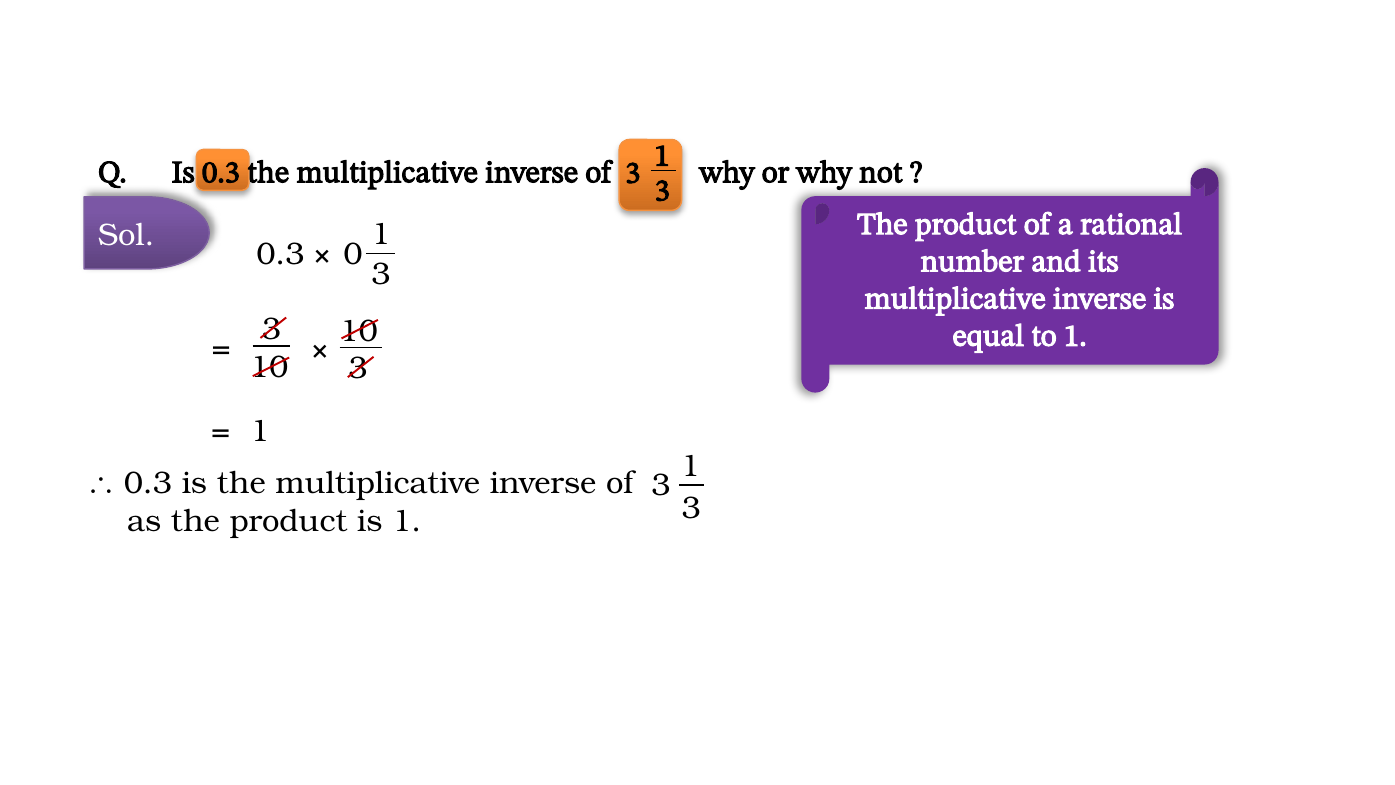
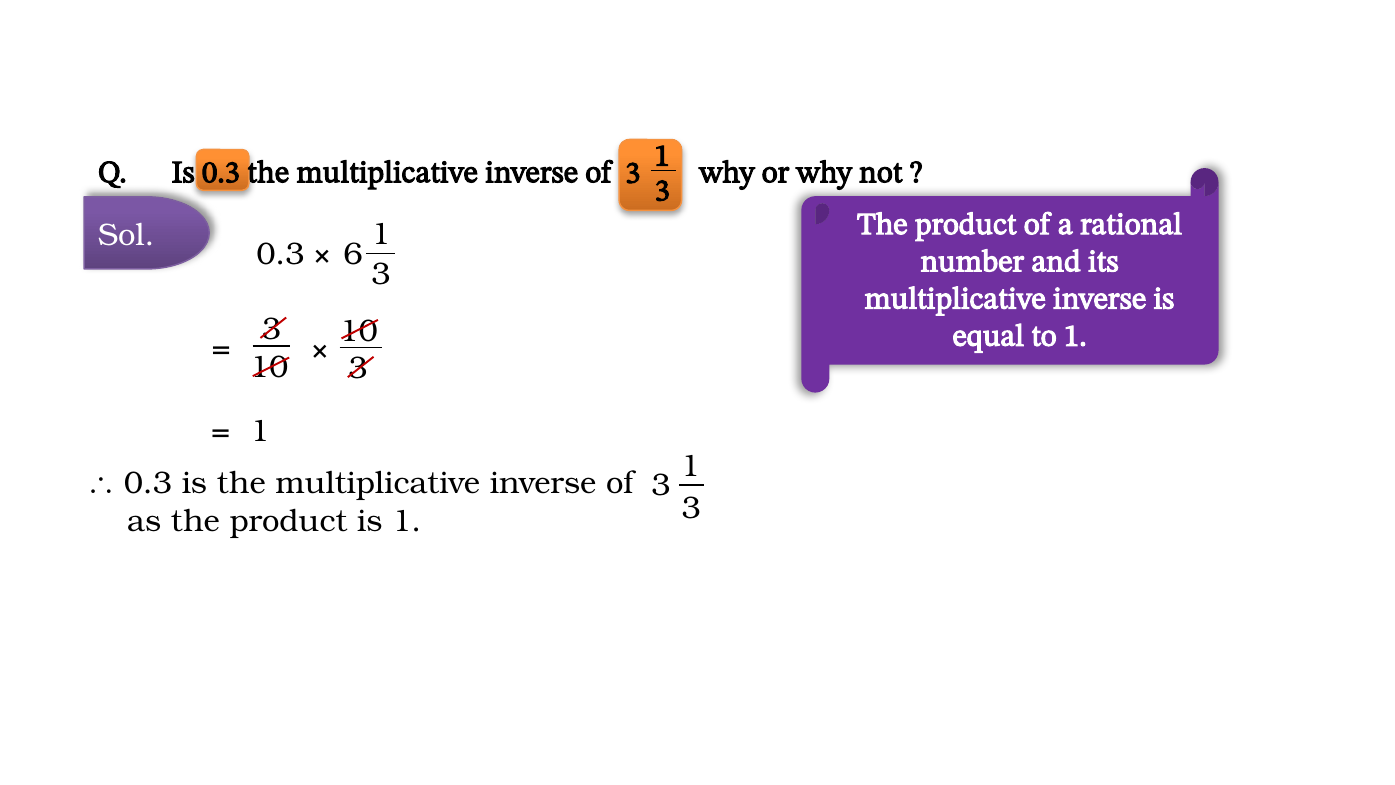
0: 0 -> 6 (353, 254)
